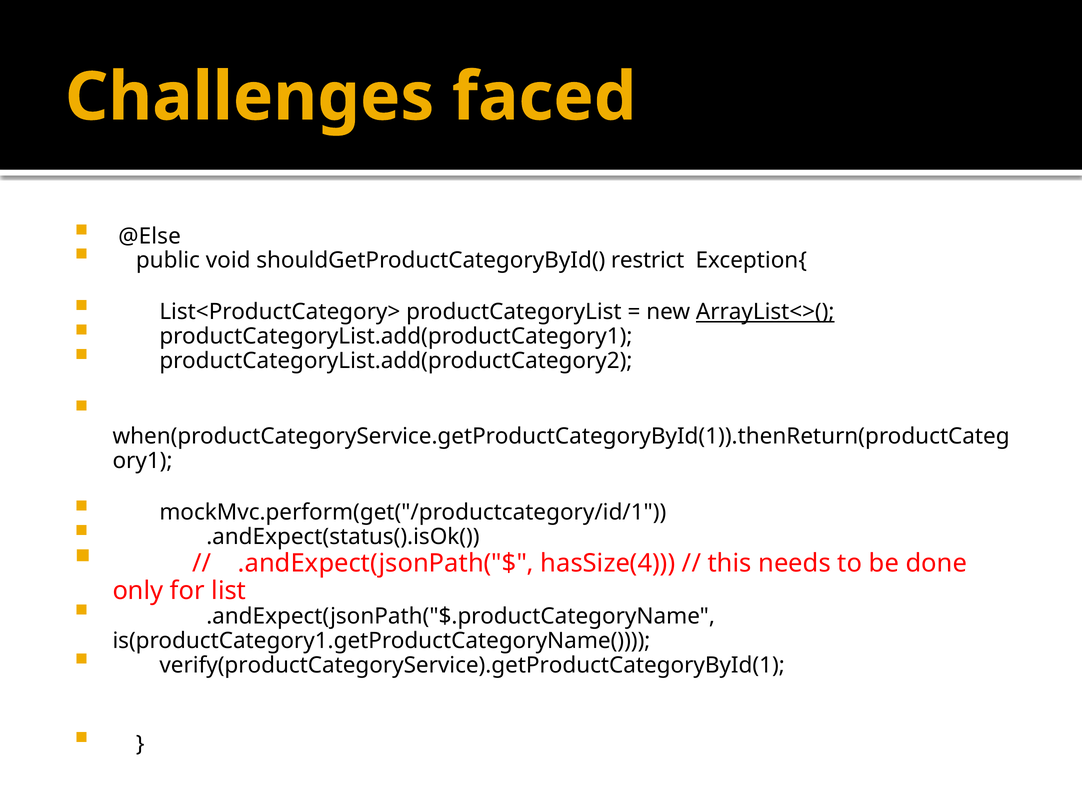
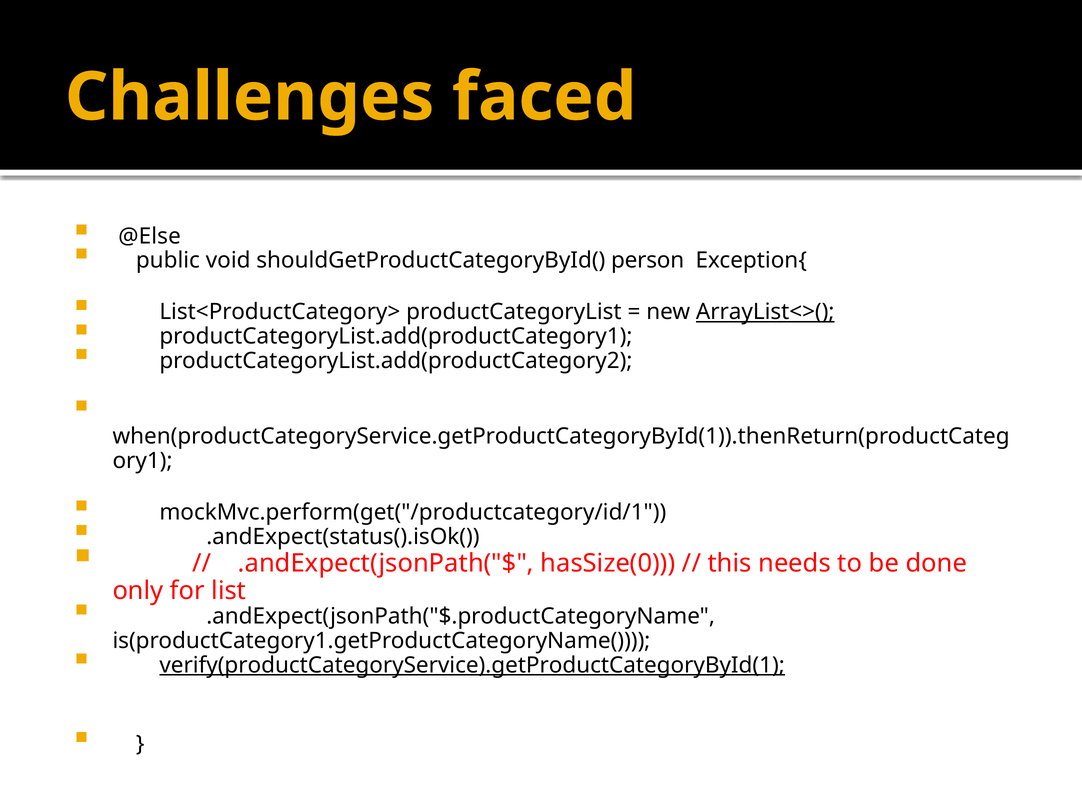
restrict: restrict -> person (648, 260)
hasSize(4: hasSize(4 -> hasSize(0 (608, 563)
verify(productCategoryService).getProductCategoryById(1 underline: none -> present (472, 665)
